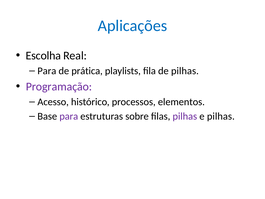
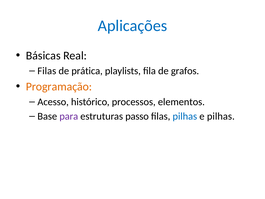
Escolha: Escolha -> Básicas (43, 56)
Para: Para -> Filas (47, 71)
de pilhas: pilhas -> grafos (185, 71)
Programação colour: purple -> orange (59, 87)
sobre: sobre -> passo (137, 116)
pilhas colour: purple -> blue (185, 116)
